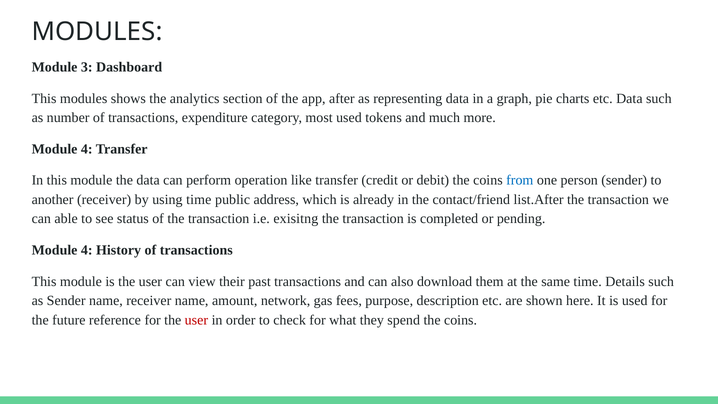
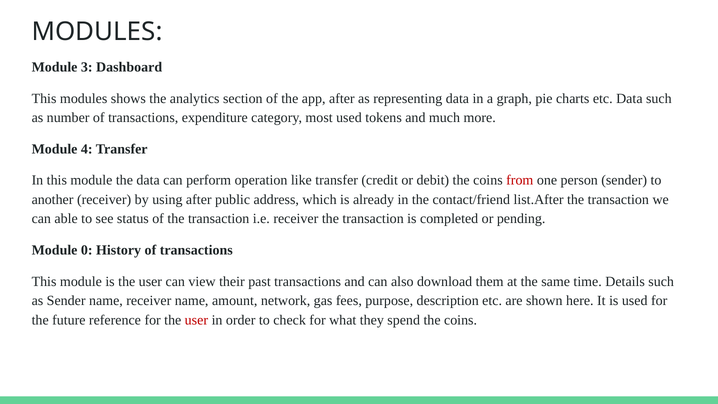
from colour: blue -> red (520, 180)
using time: time -> after (199, 200)
i.e exisitng: exisitng -> receiver (296, 219)
4: 4 -> 0 (87, 250)
